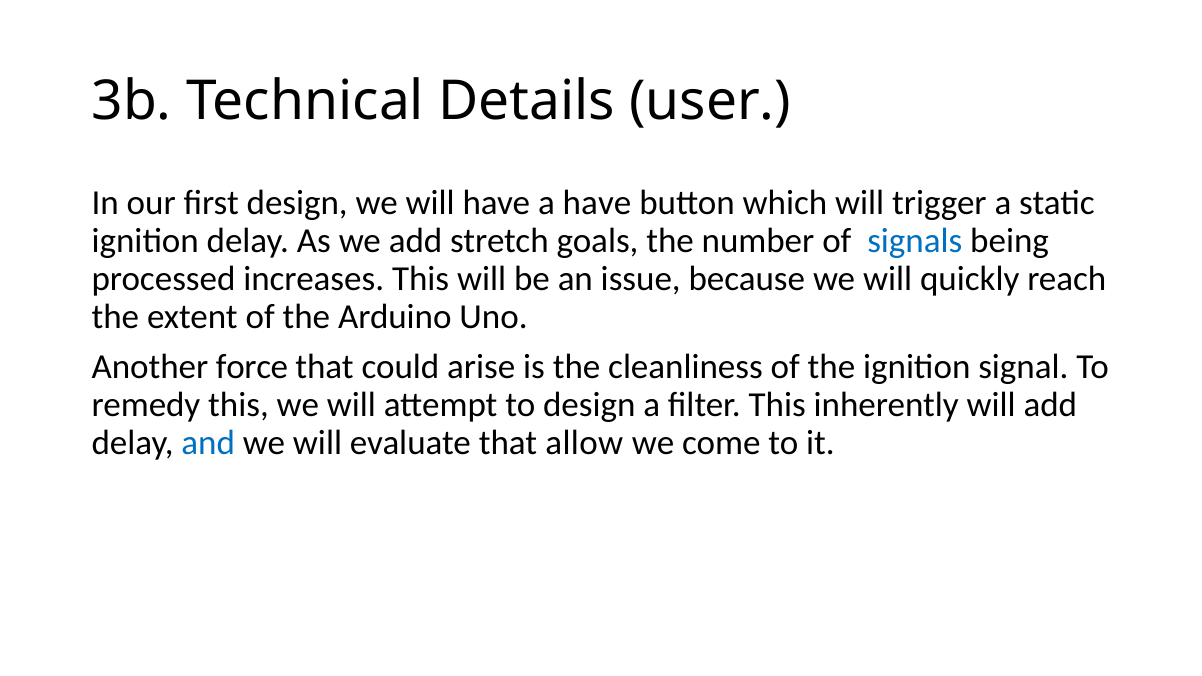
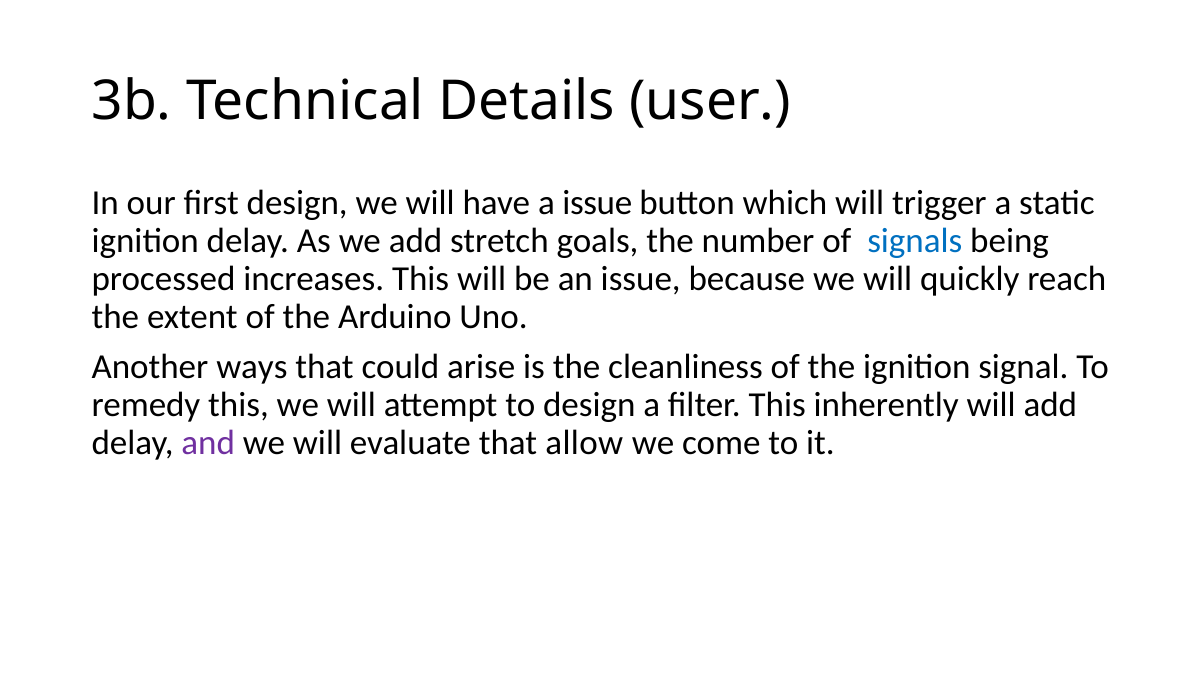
a have: have -> issue (597, 203)
force: force -> ways (252, 367)
and colour: blue -> purple (208, 443)
